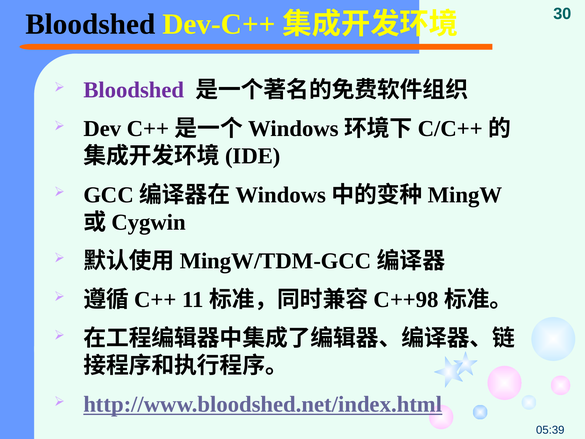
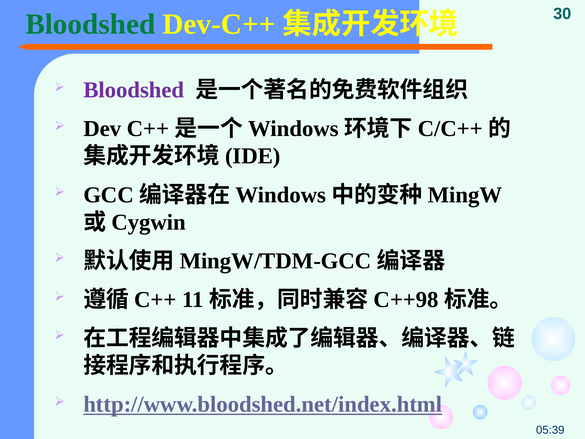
Bloodshed colour: black -> green (90, 24)
